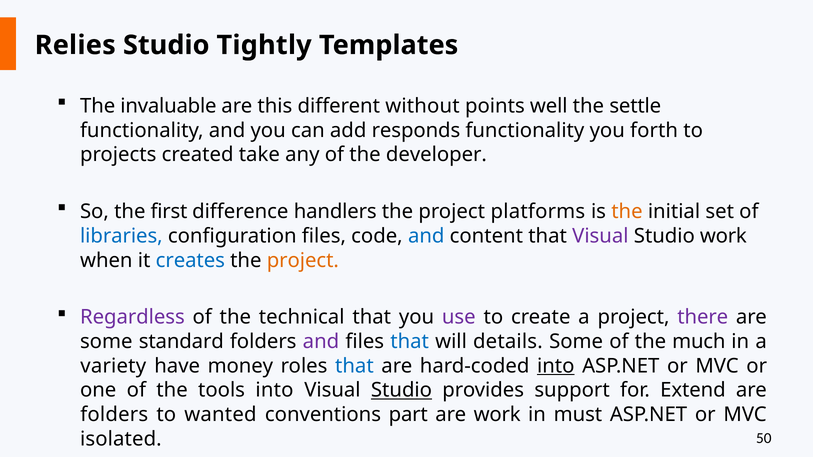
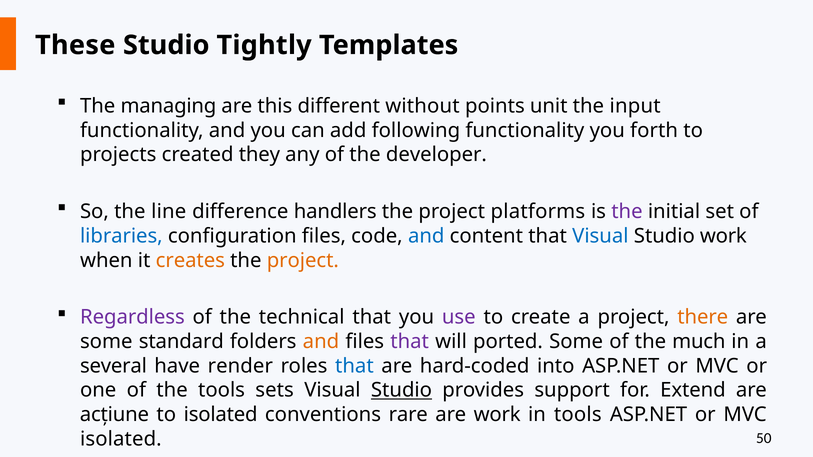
Relies: Relies -> These (75, 45)
invaluable: invaluable -> managing (168, 106)
well: well -> unit (549, 106)
settle: settle -> input (635, 106)
responds: responds -> following (416, 130)
take: take -> they (259, 155)
first: first -> line (169, 212)
the colour: orange -> purple (627, 212)
Visual colour: purple -> blue (600, 236)
creates colour: blue -> orange (190, 260)
there colour: purple -> orange (703, 317)
and colour: purple -> orange (321, 342)
that colour: blue -> purple (410, 342)
details: details -> ported (508, 342)
variety: variety -> several (113, 366)
money: money -> render (240, 366)
into underline: present -> none (556, 366)
tools into: into -> sets (275, 391)
folders: folders -> acțiune (114, 415)
to wanted: wanted -> isolated (221, 415)
part: part -> rare (408, 415)
in must: must -> tools (578, 415)
